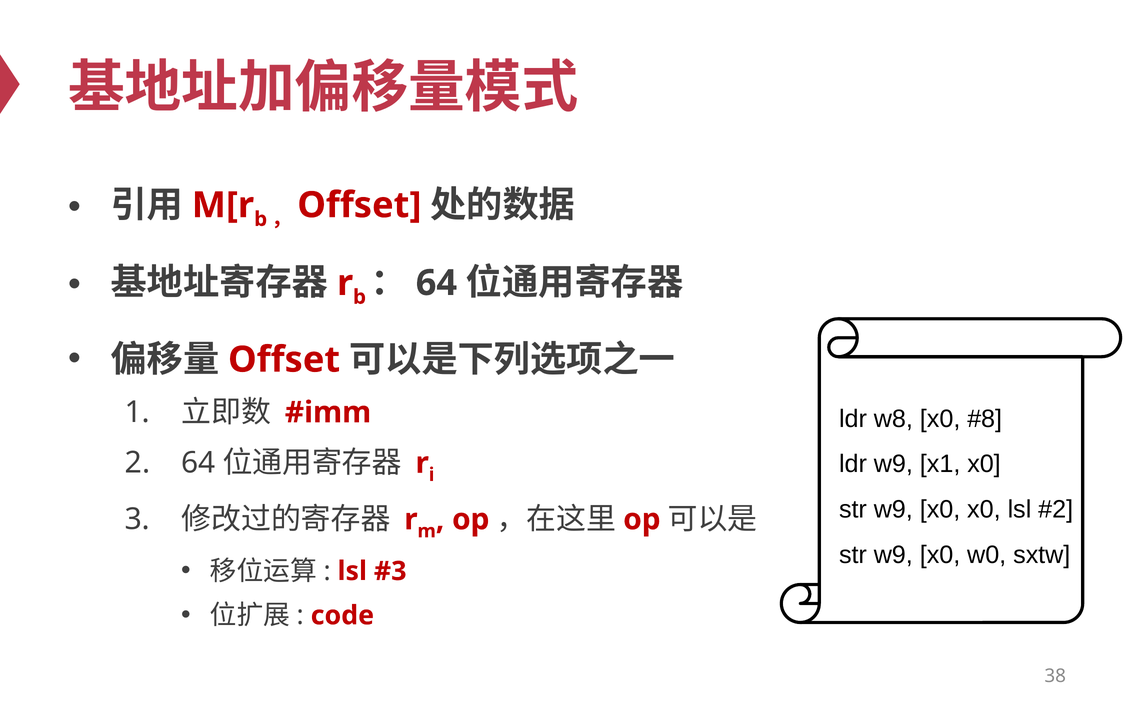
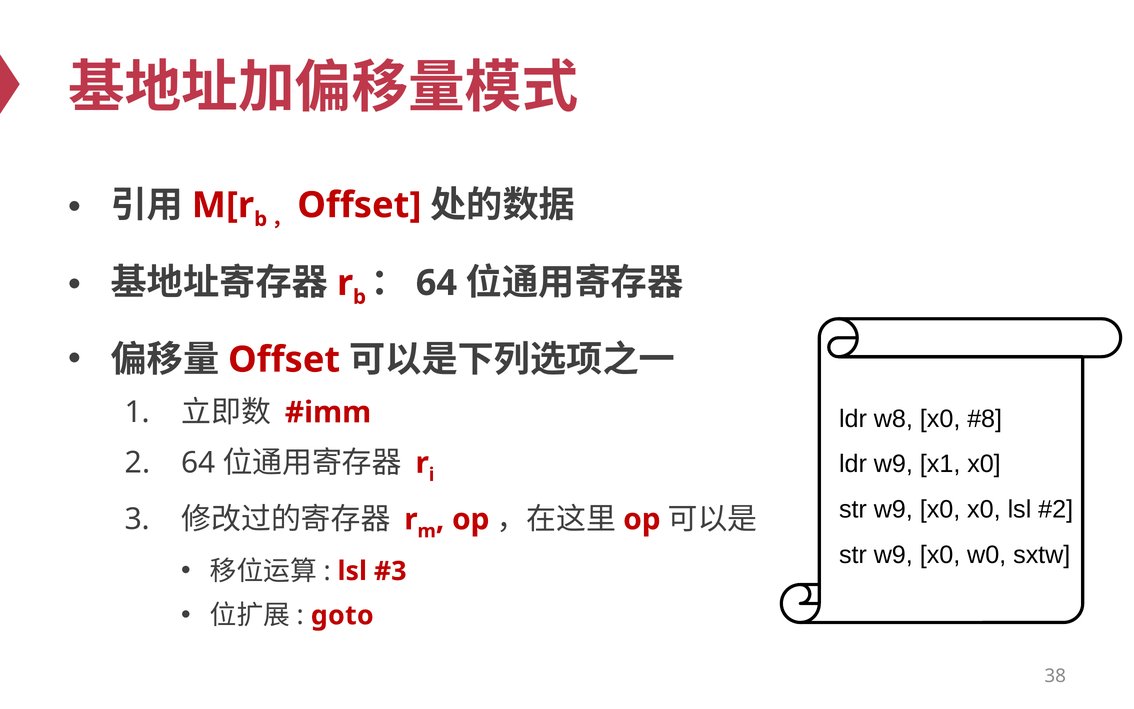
code: code -> goto (342, 615)
